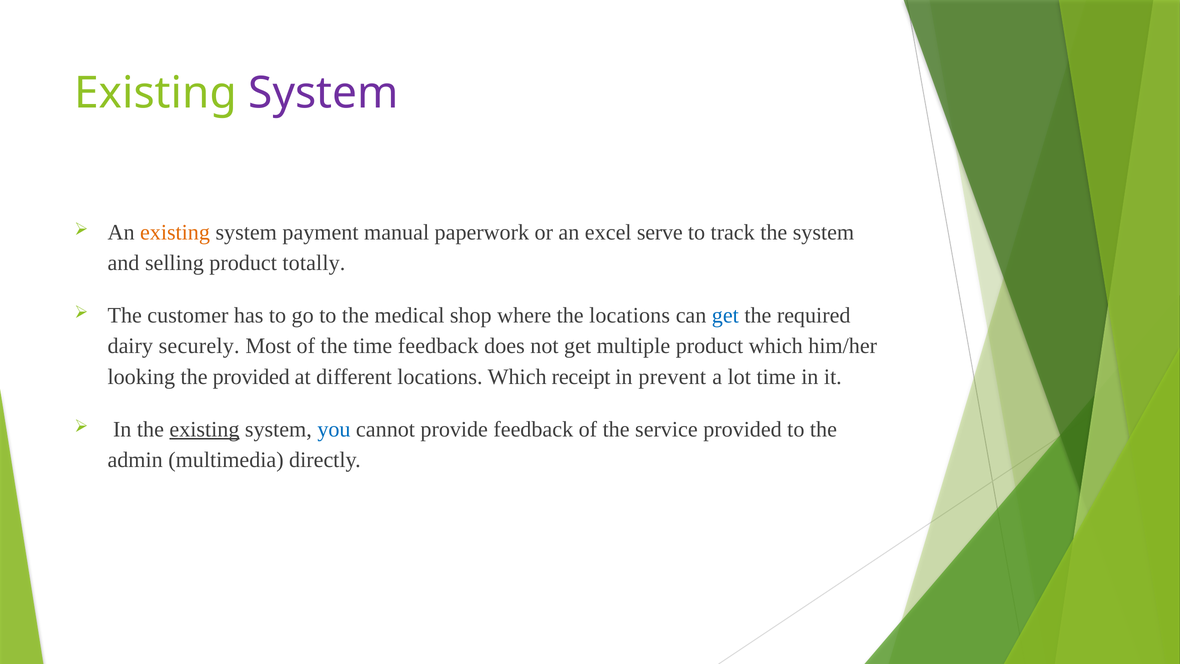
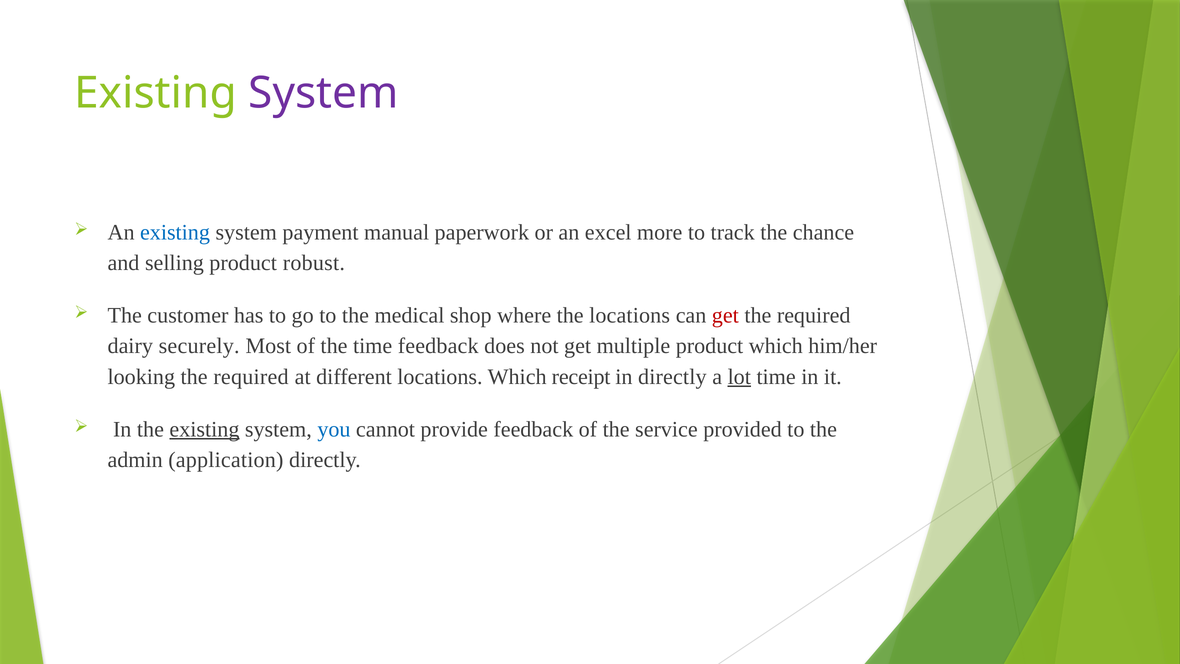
existing colour: orange -> blue (175, 232)
serve: serve -> more (660, 232)
the system: system -> chance (823, 232)
totally: totally -> robust (314, 263)
get colour: blue -> red (725, 316)
looking the provided: provided -> required (251, 377)
in prevent: prevent -> directly (672, 377)
lot underline: none -> present (739, 377)
multimedia: multimedia -> application (226, 460)
